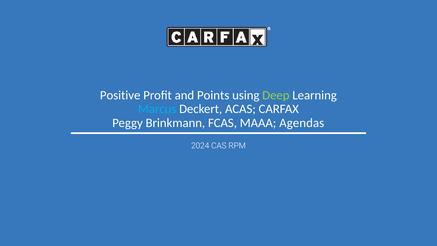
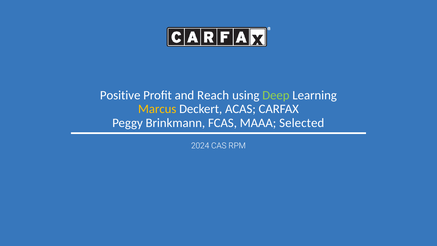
Points: Points -> Reach (213, 95)
Marcus colour: light blue -> yellow (157, 109)
Agendas: Agendas -> Selected (302, 123)
